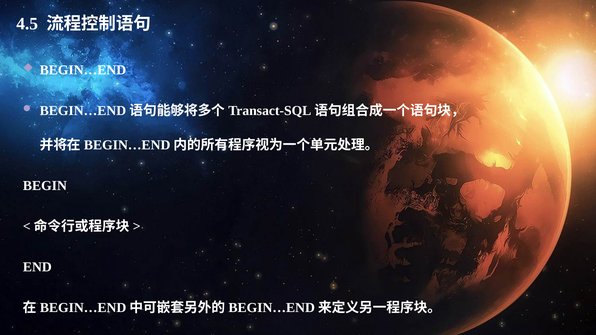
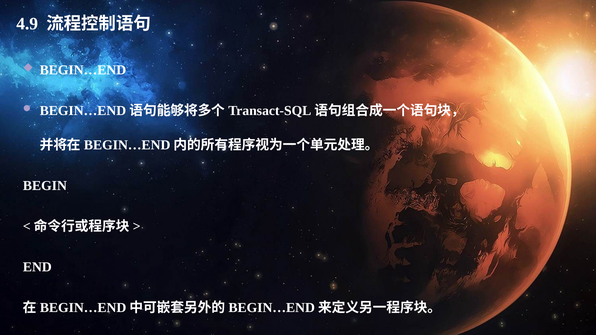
4.5: 4.5 -> 4.9 (27, 24)
